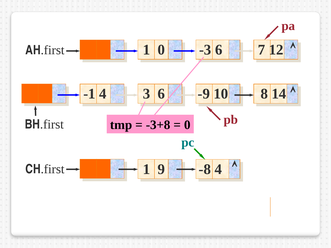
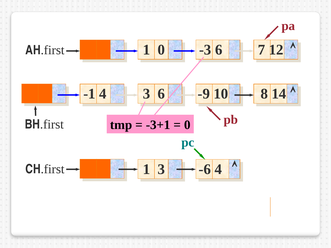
-3+8: -3+8 -> -3+1 (158, 125)
1 9: 9 -> 3 (161, 169)
-8: -8 -> -6 (205, 169)
